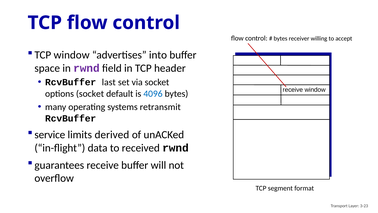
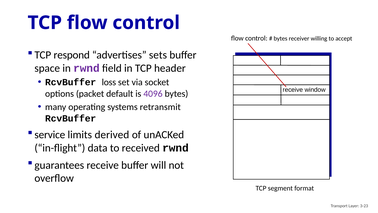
TCP window: window -> respond (72, 55)
into: into -> sets (158, 55)
last: last -> loss (109, 82)
options socket: socket -> packet (90, 94)
4096 colour: blue -> purple (153, 94)
